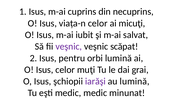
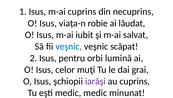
viața-n celor: celor -> robie (98, 23)
micuţi: micuţi -> lăudat (132, 23)
veşnic colour: purple -> blue (69, 46)
au lumină: lumină -> cuprins (135, 81)
